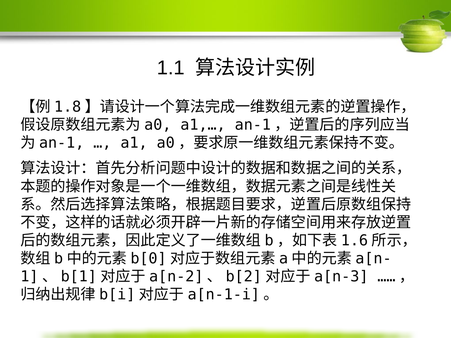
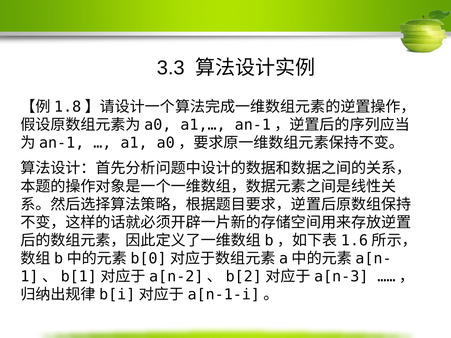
1.1: 1.1 -> 3.3 (171, 68)
